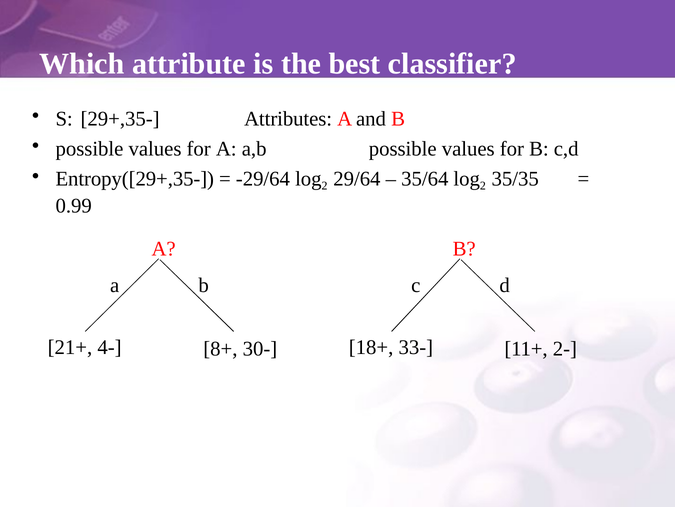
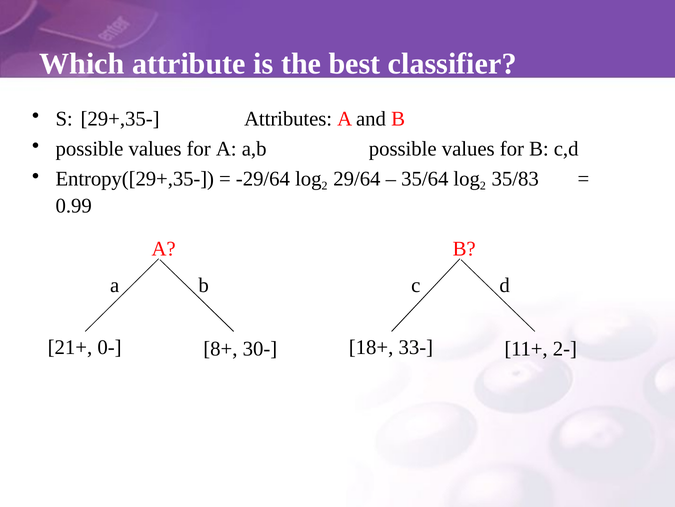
35/35: 35/35 -> 35/83 (515, 179)
4-: 4- -> 0- (110, 347)
